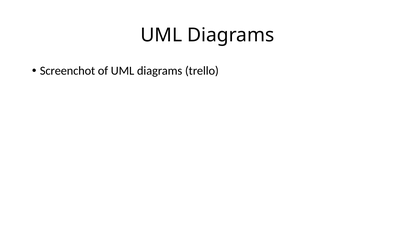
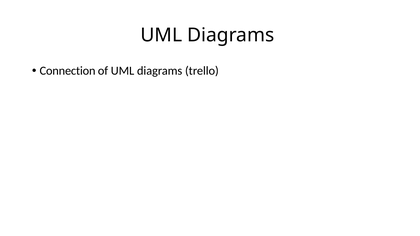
Screenchot: Screenchot -> Connection (68, 71)
